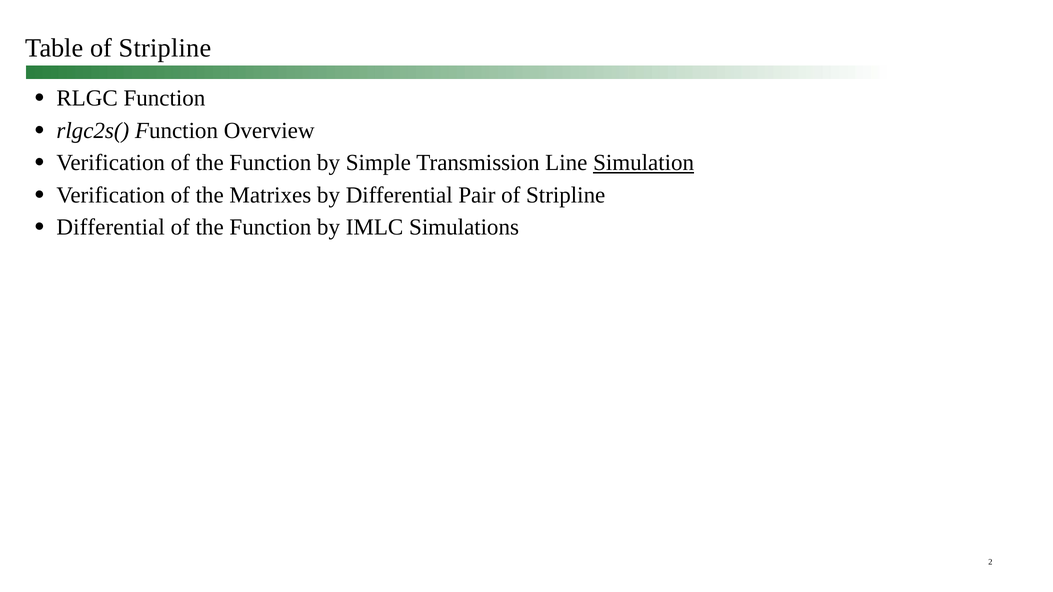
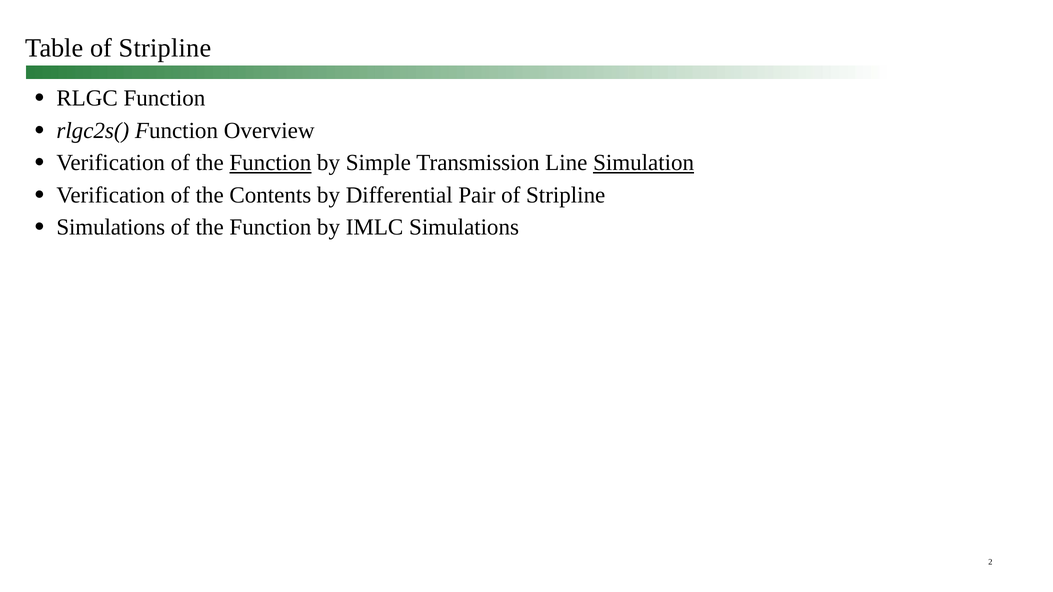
Function underline: none -> present (270, 163)
Matrixes: Matrixes -> Contents (270, 195)
Differential: Differential -> Simulations (111, 227)
